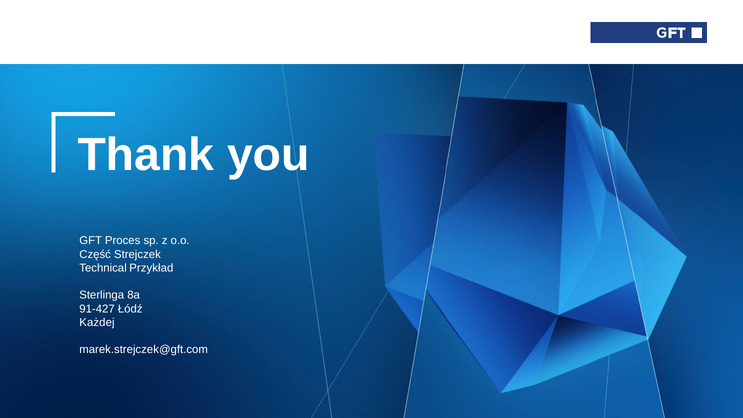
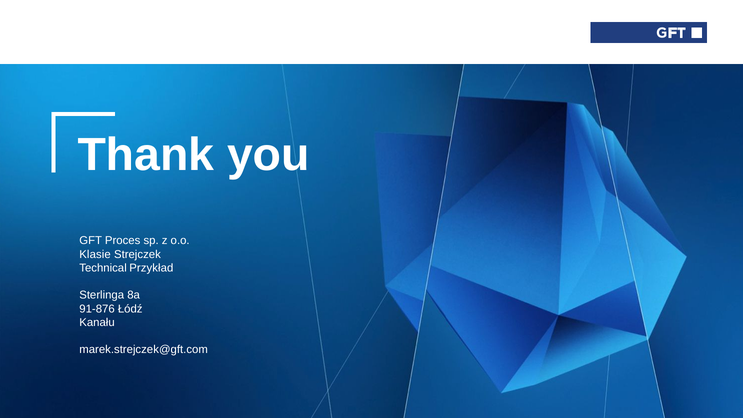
Część: Część -> Klasie (95, 254)
91-427: 91-427 -> 91-876 (97, 309)
Każdej: Każdej -> Kanału (97, 322)
